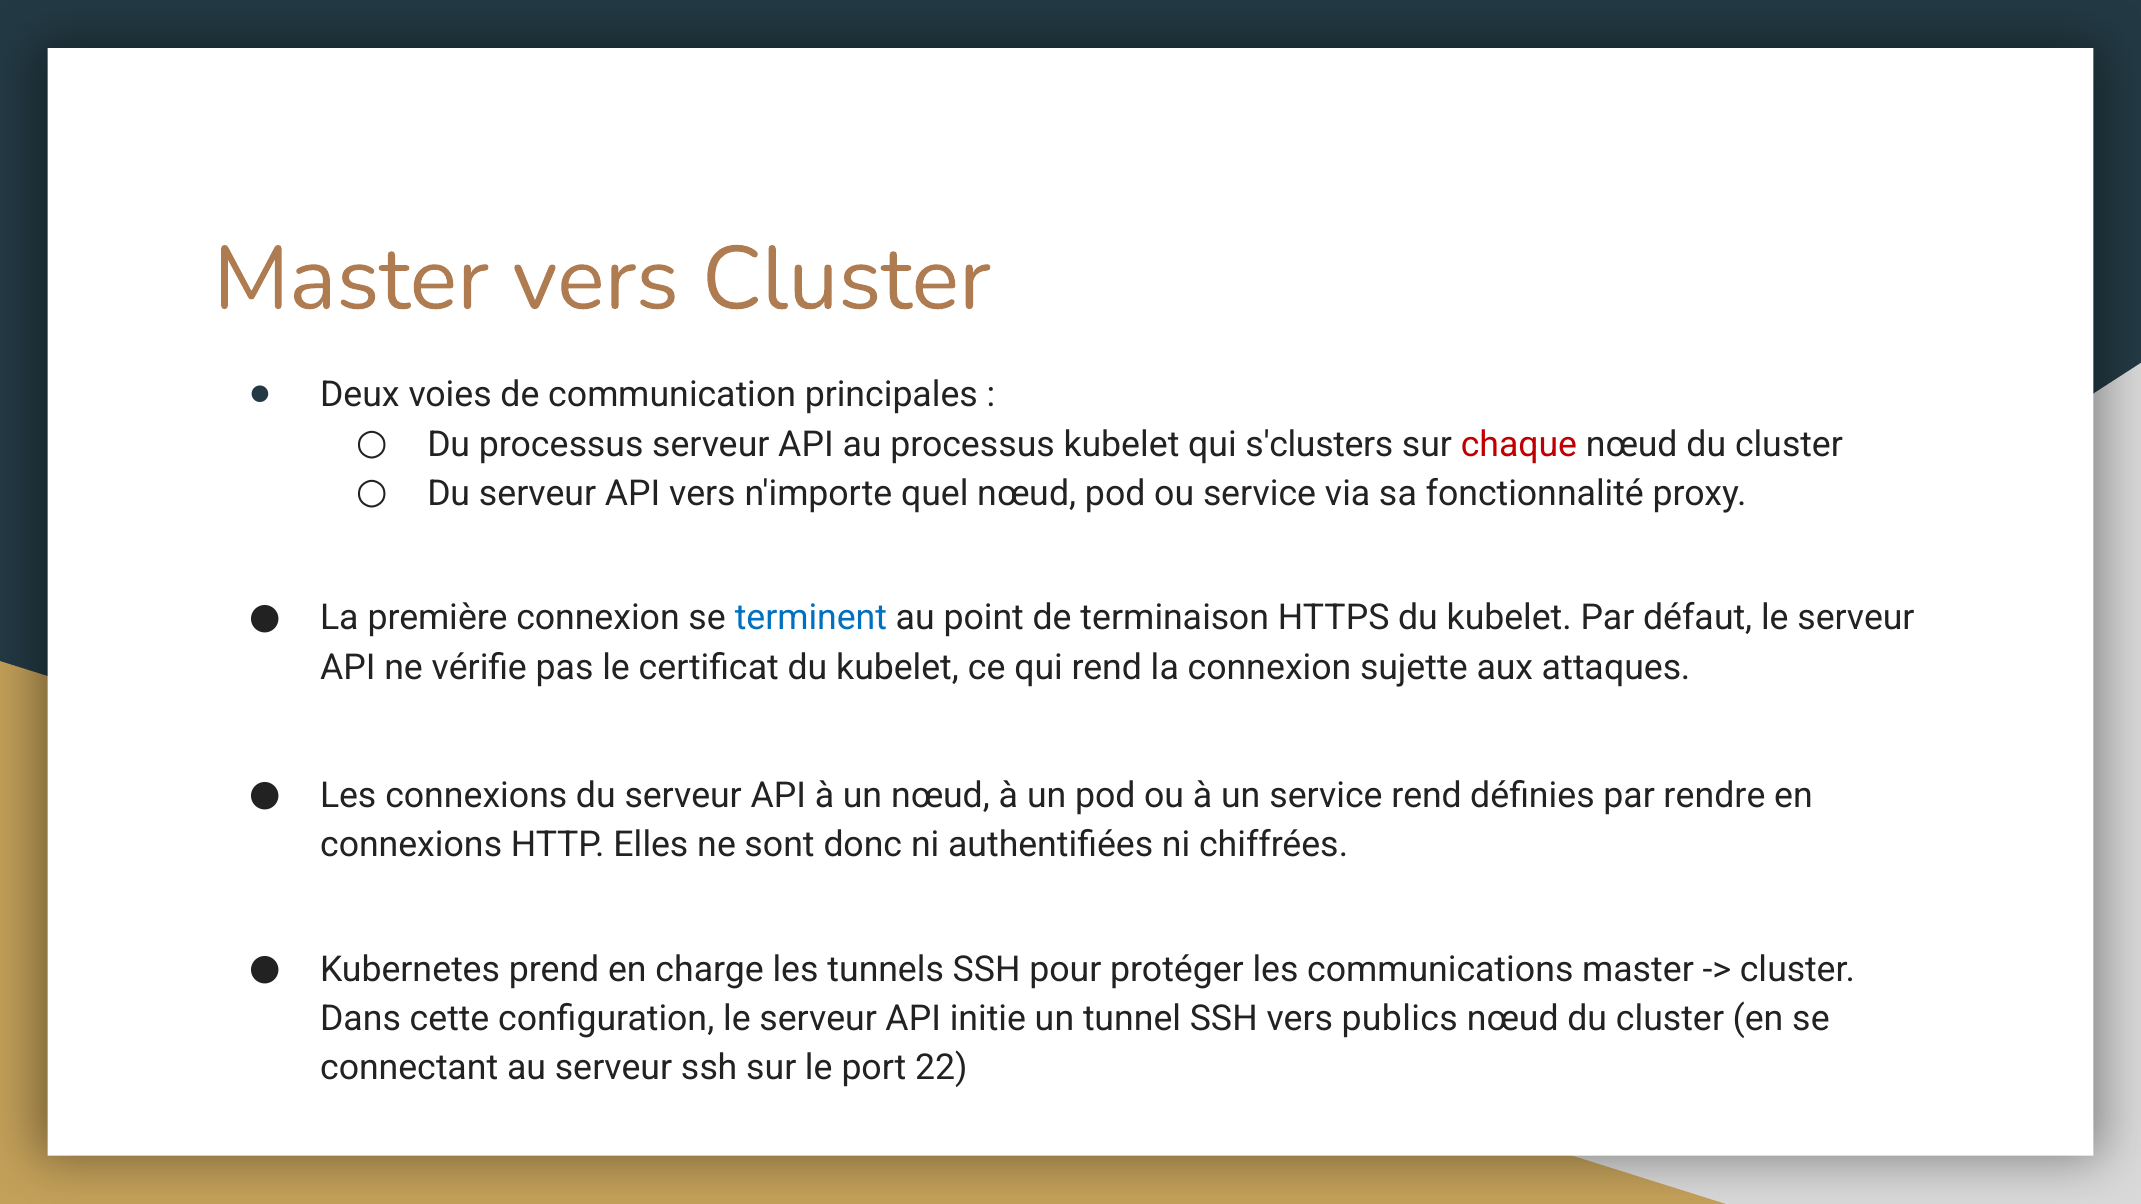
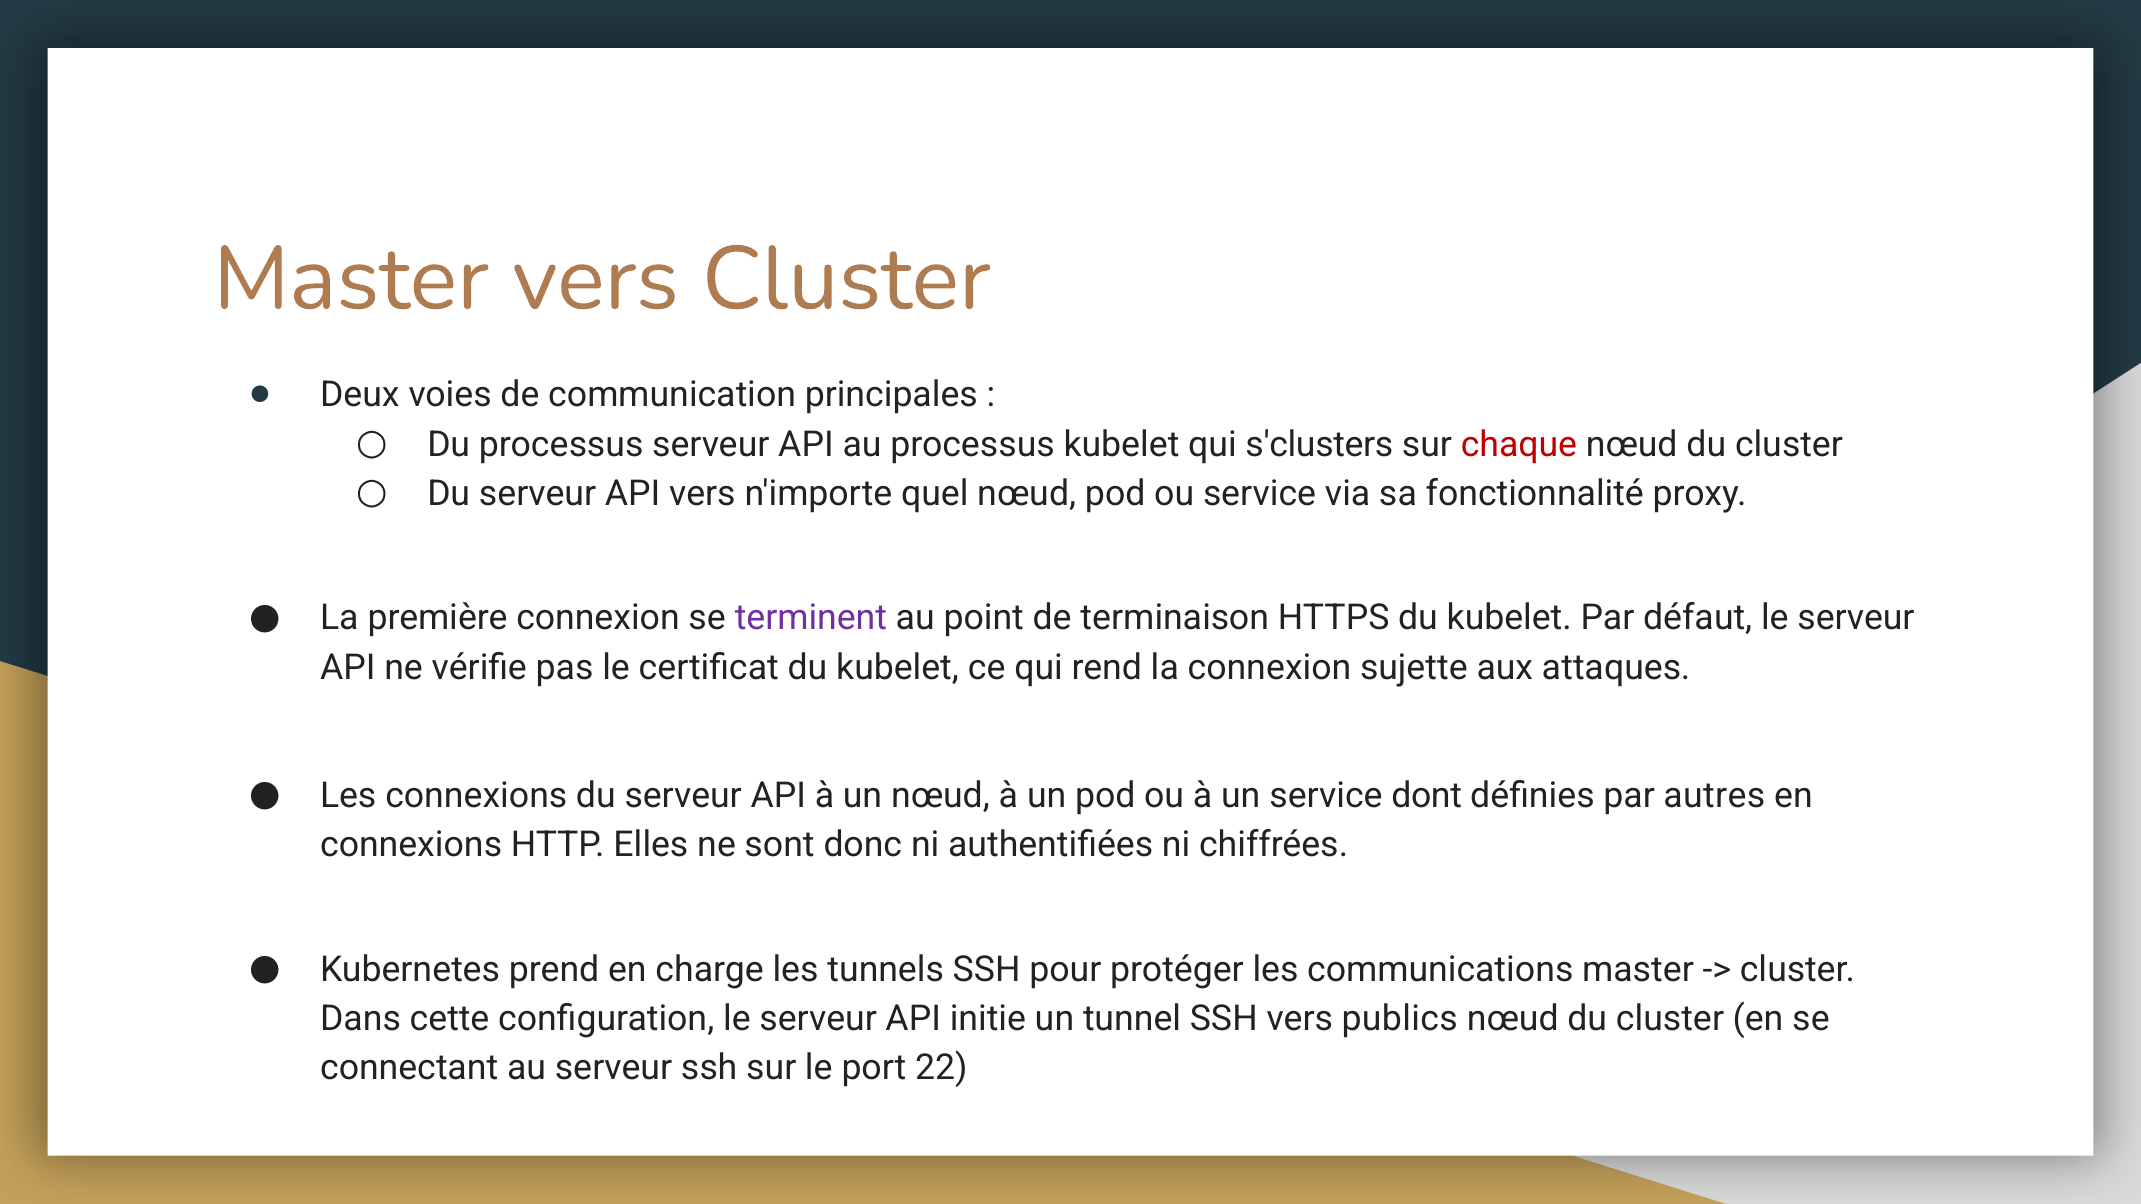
terminent colour: blue -> purple (811, 618)
service rend: rend -> dont (1427, 796)
rendre: rendre -> autres (1714, 796)
